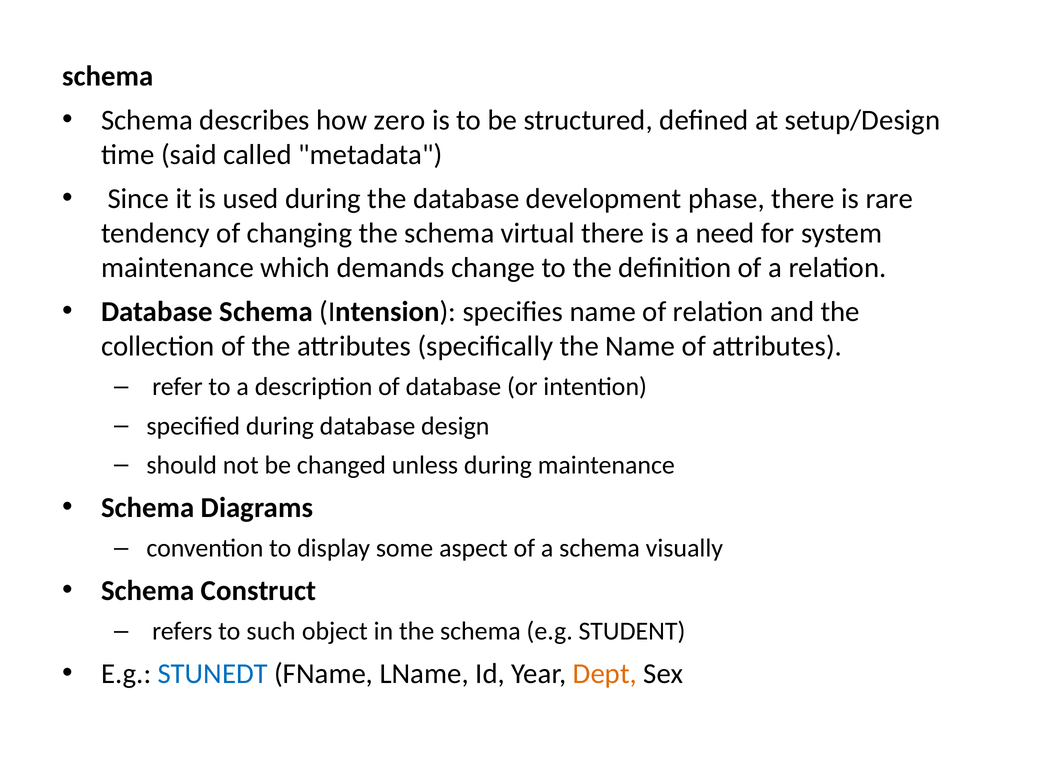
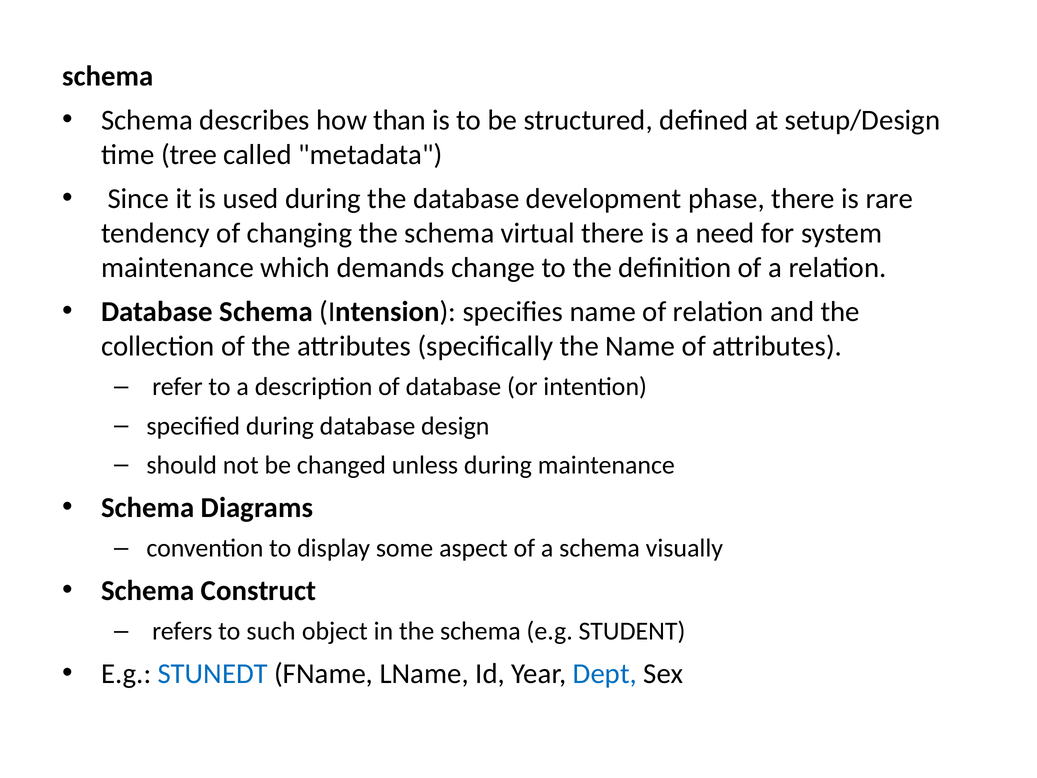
zero: zero -> than (400, 120)
said: said -> tree (189, 155)
Dept colour: orange -> blue (605, 673)
